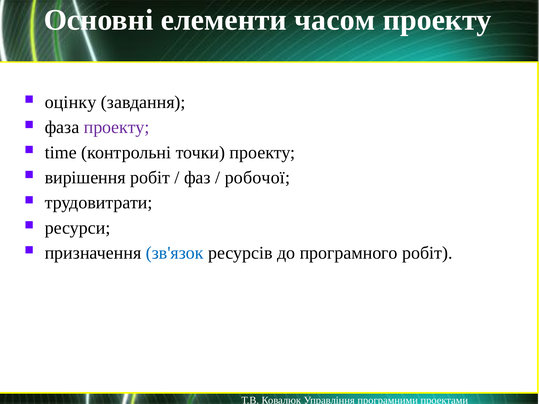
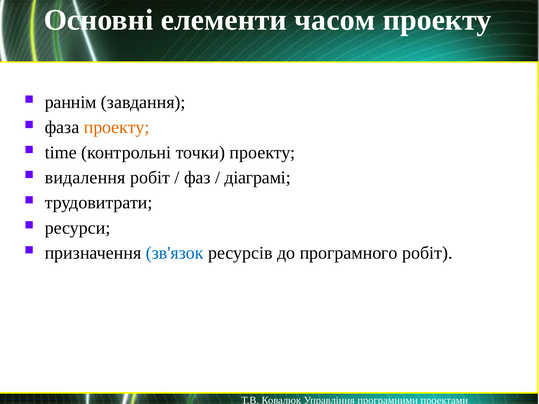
оцінку: оцінку -> раннім (71, 102)
проекту colour: purple -> orange (117, 127)
вирішення: вирішення -> видалення (85, 178)
робочої: робочої -> діаграмі (258, 178)
